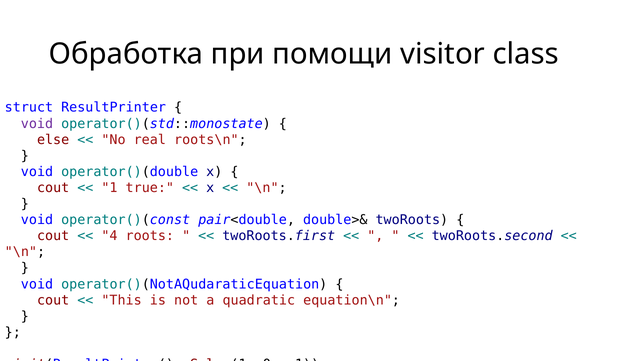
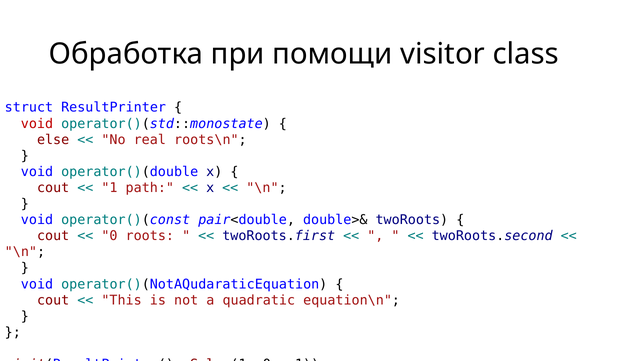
void colour: purple -> red (37, 124)
true: true -> path (150, 188)
4: 4 -> 0 (109, 236)
